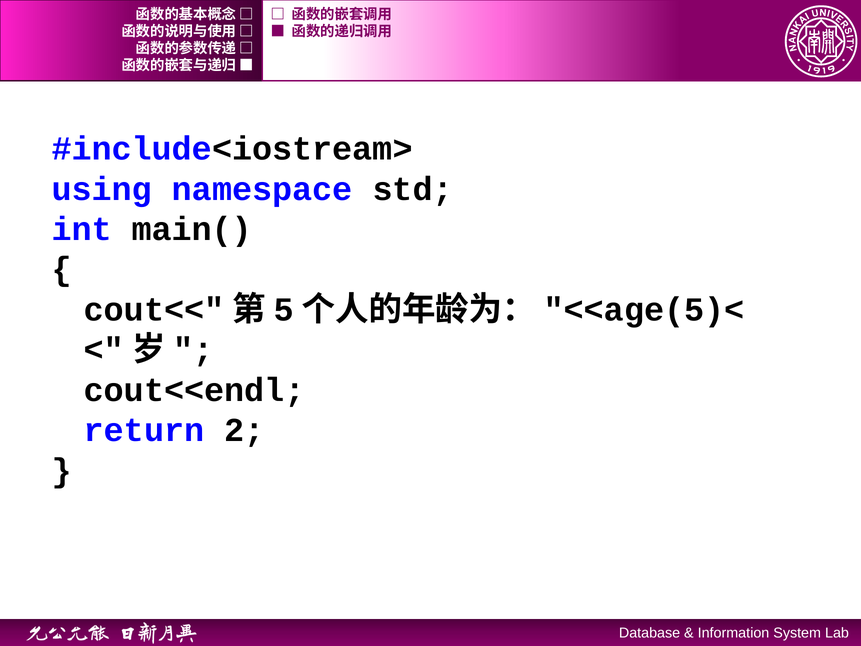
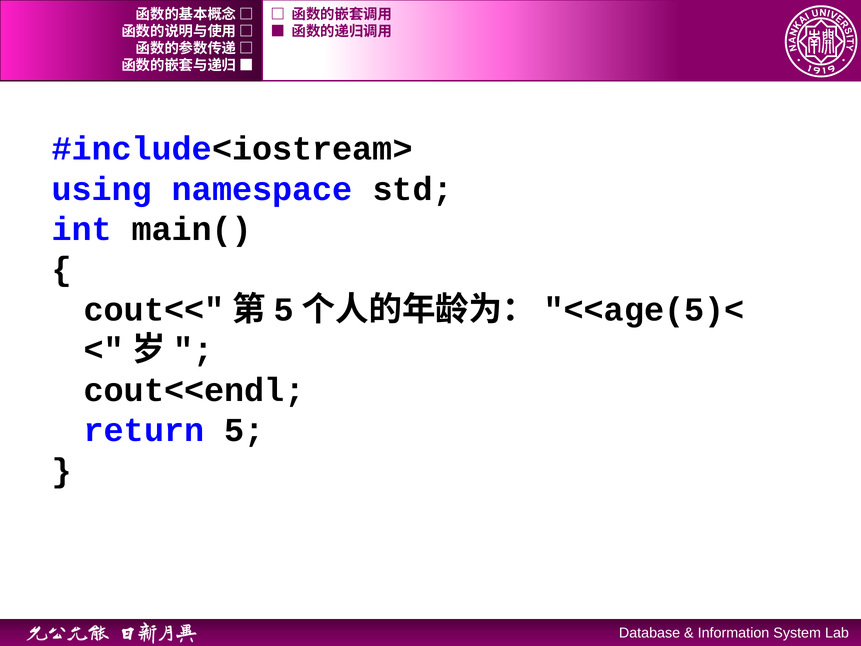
2: 2 -> 5 (244, 430)
